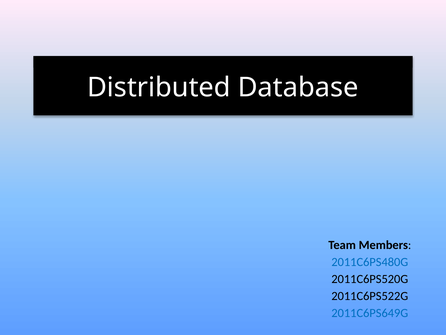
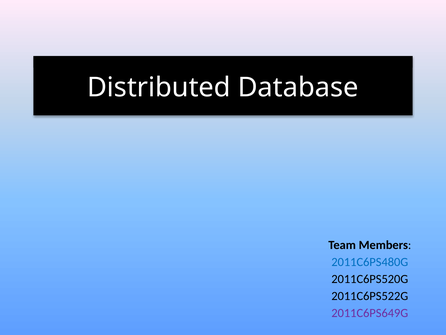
2011C6PS649G colour: blue -> purple (370, 312)
